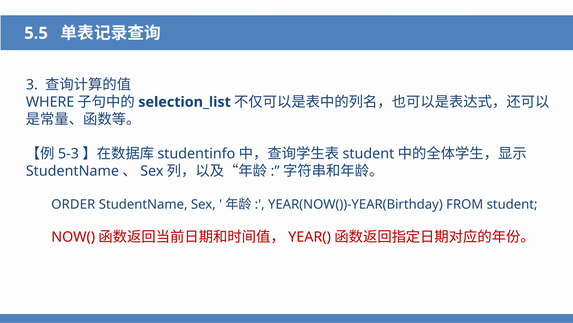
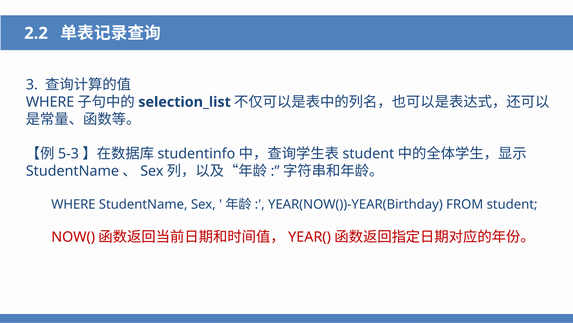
5.5: 5.5 -> 2.2 (36, 33)
ORDER: ORDER -> WHERE (73, 204)
